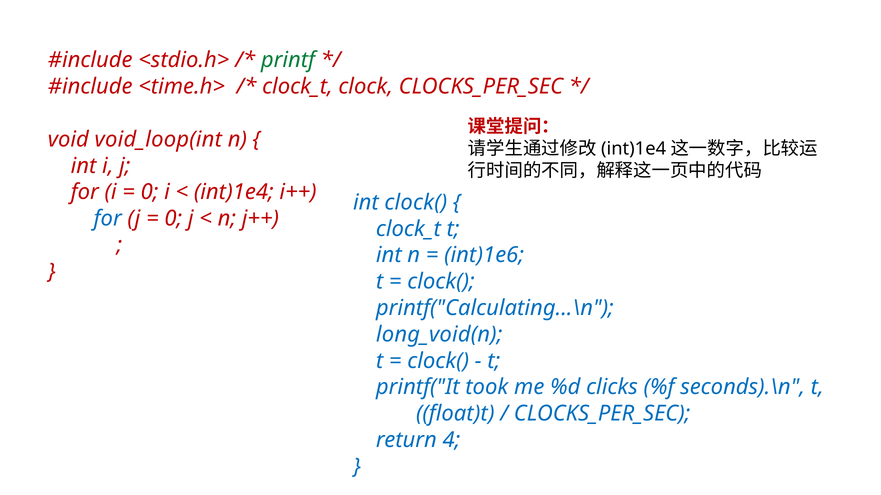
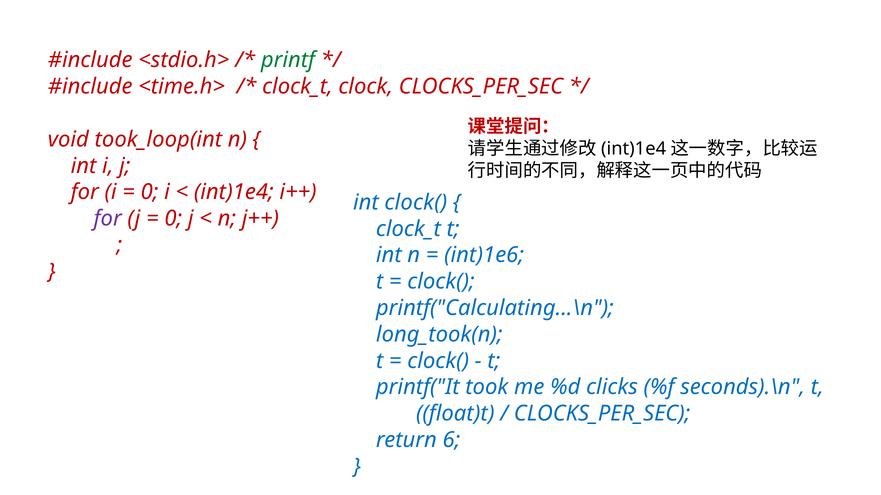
void_loop(int: void_loop(int -> took_loop(int (158, 140)
for colour: blue -> purple (108, 219)
long_void(n: long_void(n -> long_took(n (439, 335)
4: 4 -> 6 (451, 441)
